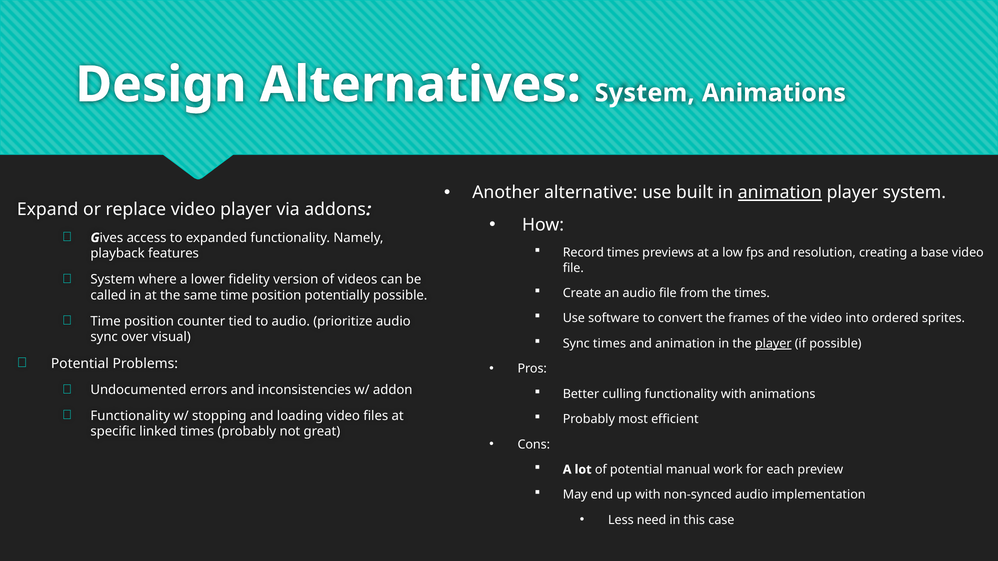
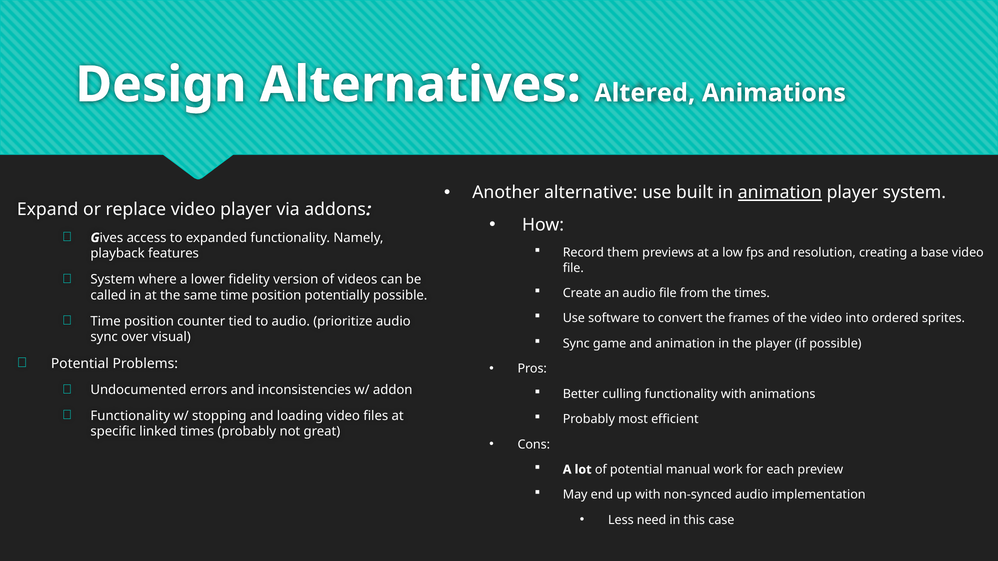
Alternatives System: System -> Altered (645, 93)
Record times: times -> them (623, 253)
Sync times: times -> game (610, 343)
player underline: present -> none (773, 343)
